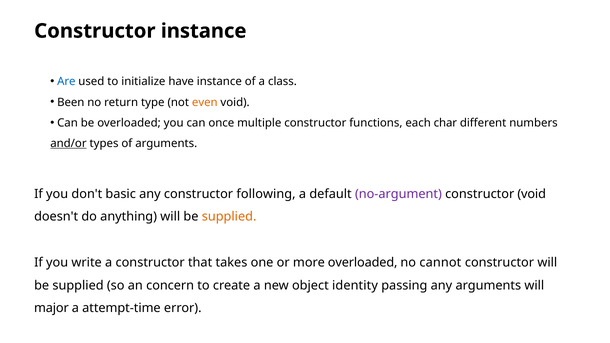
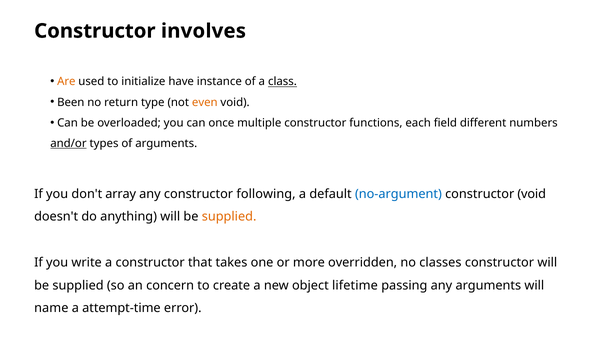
Constructor instance: instance -> involves (203, 31)
Are colour: blue -> orange (66, 82)
class underline: none -> present (282, 82)
char: char -> field (445, 123)
basic: basic -> array (121, 194)
no-argument colour: purple -> blue (398, 194)
more overloaded: overloaded -> overridden (363, 263)
cannot: cannot -> classes (440, 263)
identity: identity -> lifetime (355, 285)
major: major -> name (51, 308)
